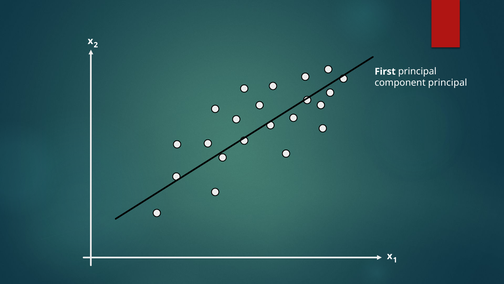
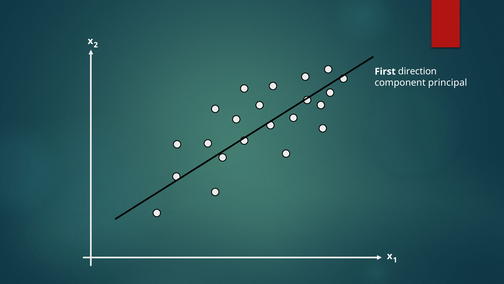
First principal: principal -> direction (417, 71)
